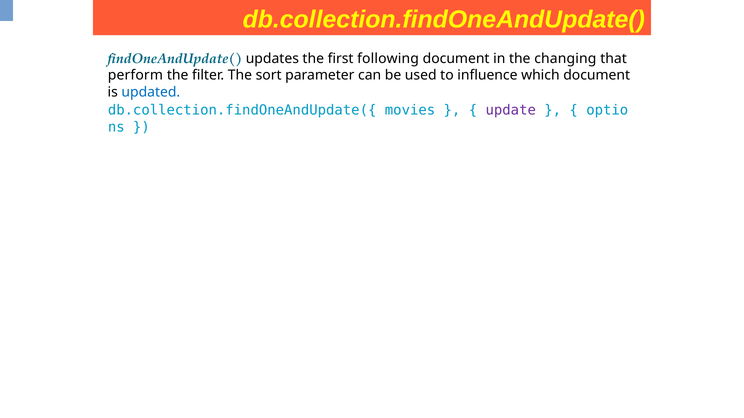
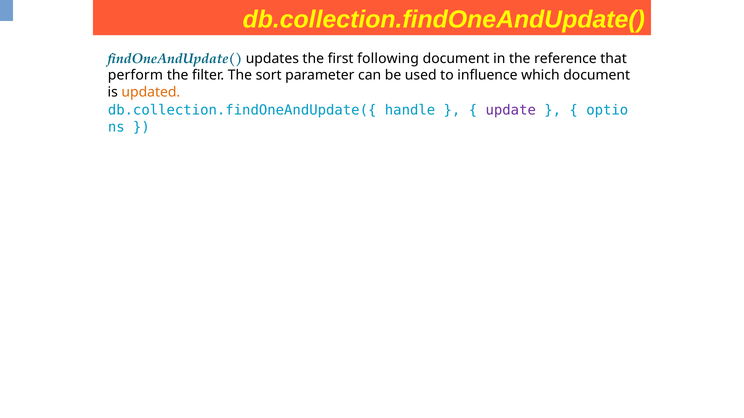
changing: changing -> reference (565, 59)
updated colour: blue -> orange (151, 92)
movies: movies -> handle (410, 110)
